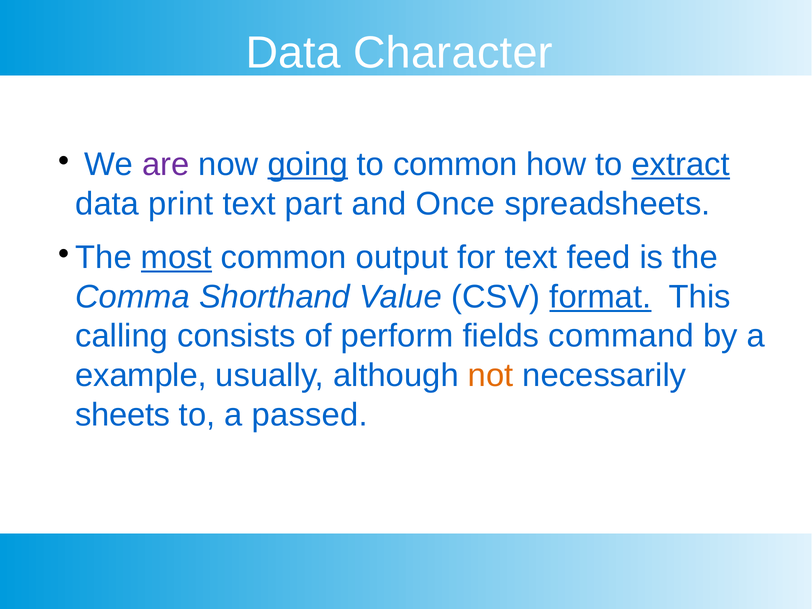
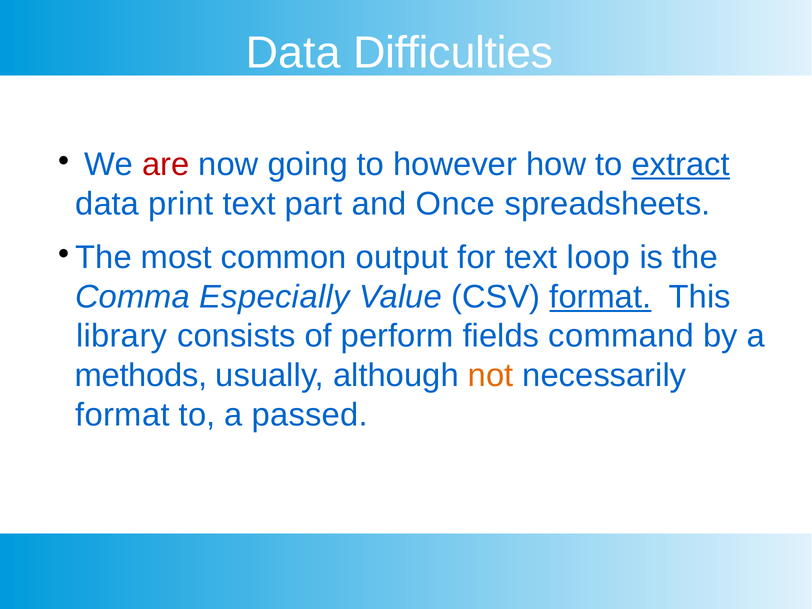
Character: Character -> Difficulties (453, 53)
are colour: purple -> red (166, 164)
going underline: present -> none (308, 164)
to common: common -> however (455, 164)
most underline: present -> none (176, 258)
feed: feed -> loop (598, 258)
Shorthand: Shorthand -> Especially (274, 297)
calling: calling -> library (122, 336)
example: example -> methods (141, 375)
sheets: sheets -> format (123, 415)
